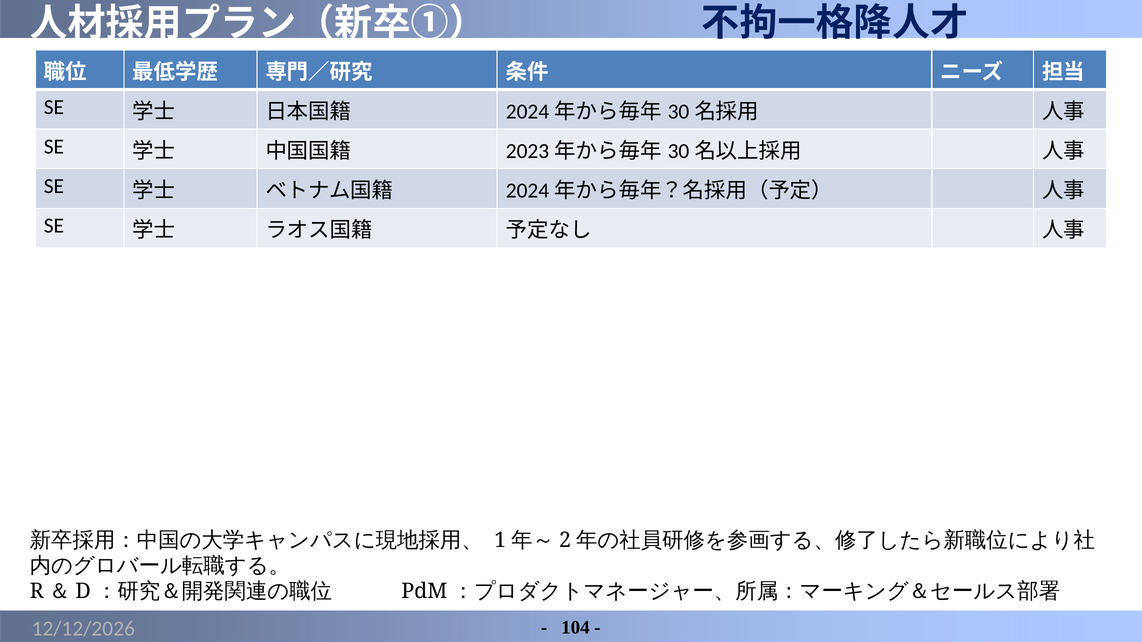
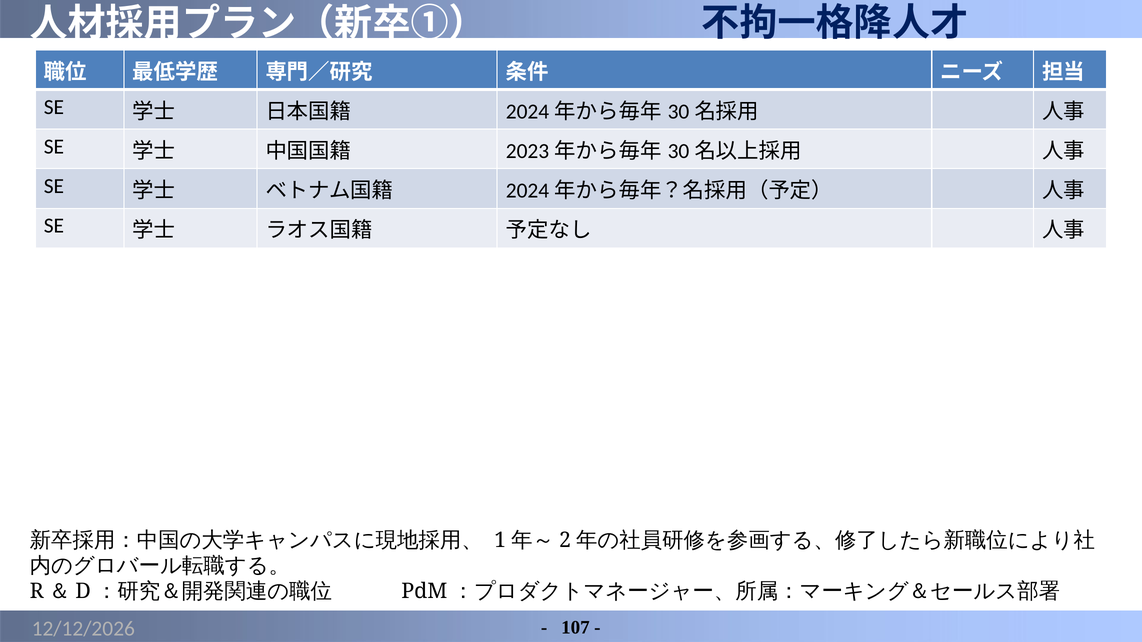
104: 104 -> 107 (575, 628)
